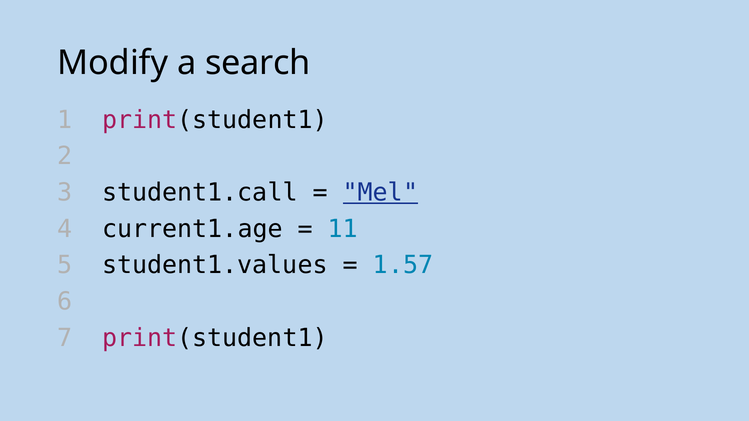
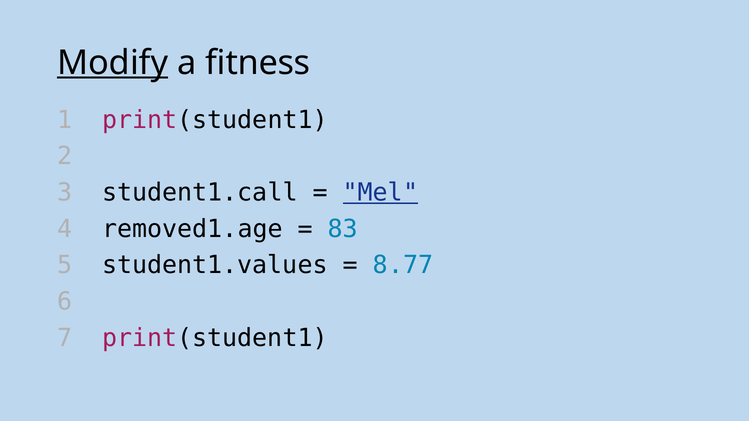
Modify underline: none -> present (113, 63)
search: search -> fitness (258, 63)
current1.age: current1.age -> removed1.age (192, 229)
11: 11 -> 83 (343, 229)
1.57: 1.57 -> 8.77 (403, 265)
